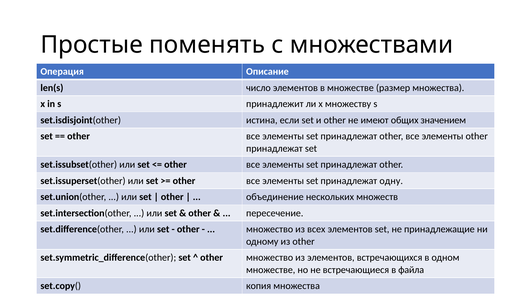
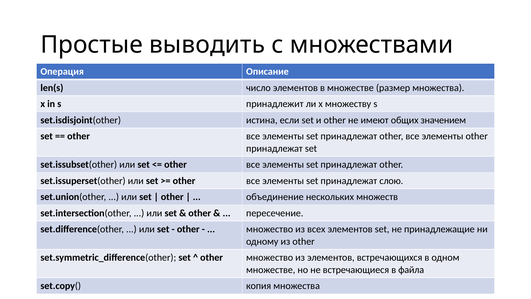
поменять: поменять -> выводить (207, 45)
одну: одну -> слою (391, 181)
